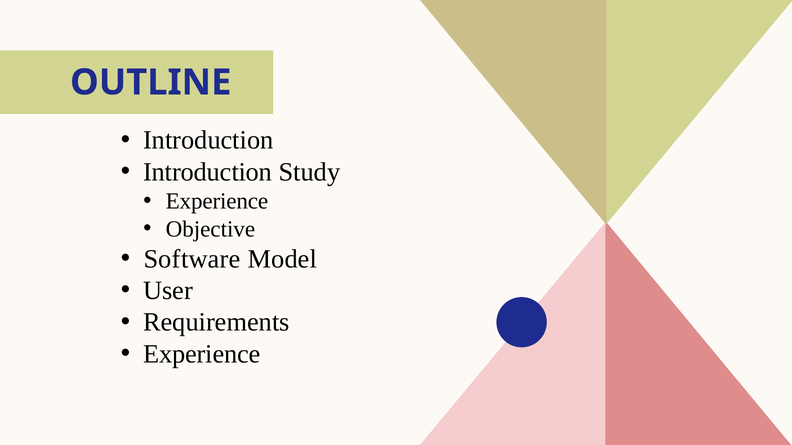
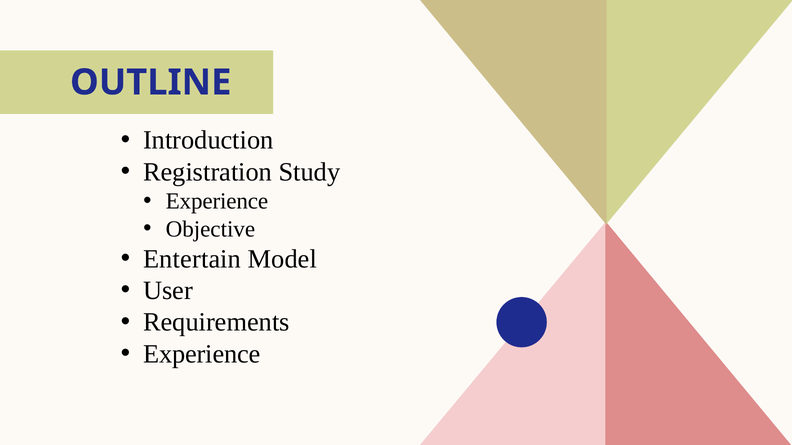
Introduction: Introduction -> Registration (208, 172)
Software: Software -> Entertain (192, 259)
